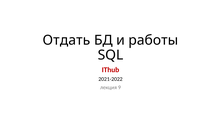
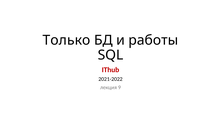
Отдать: Отдать -> Только (66, 40)
